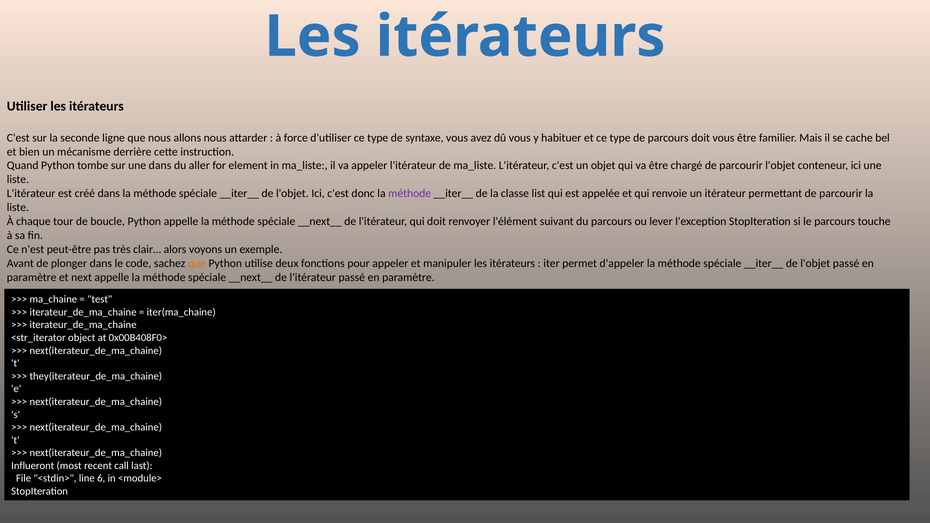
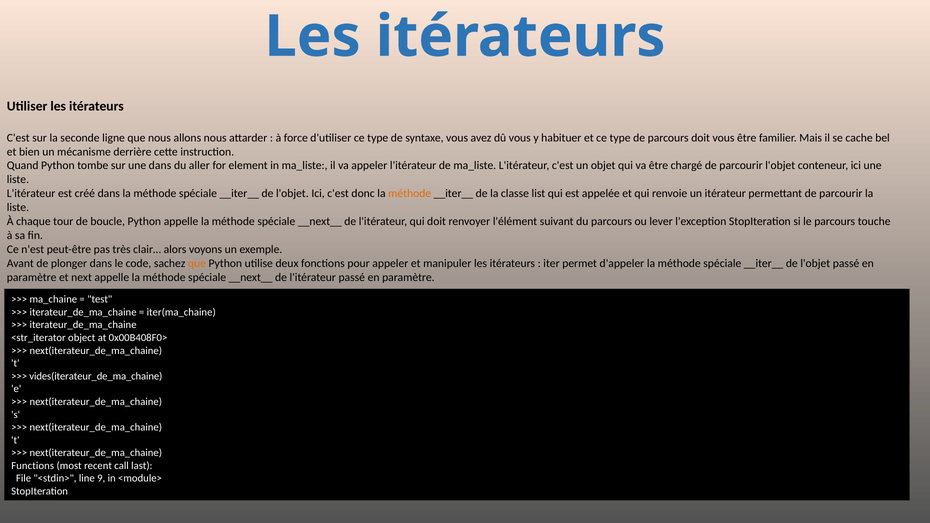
méthode colour: purple -> orange (410, 194)
they(iterateur_de_ma_chaine: they(iterateur_de_ma_chaine -> vides(iterateur_de_ma_chaine (96, 376)
Influeront: Influeront -> Functions (33, 466)
6: 6 -> 9 (101, 479)
